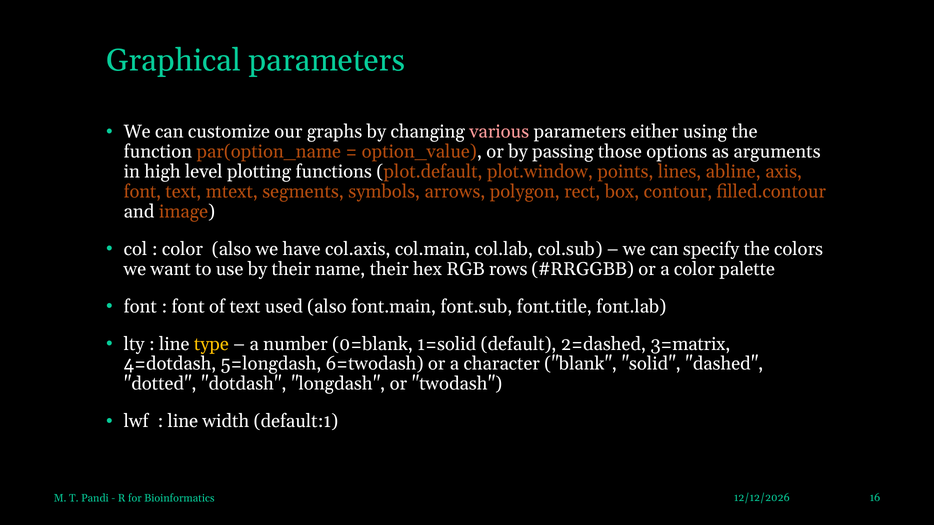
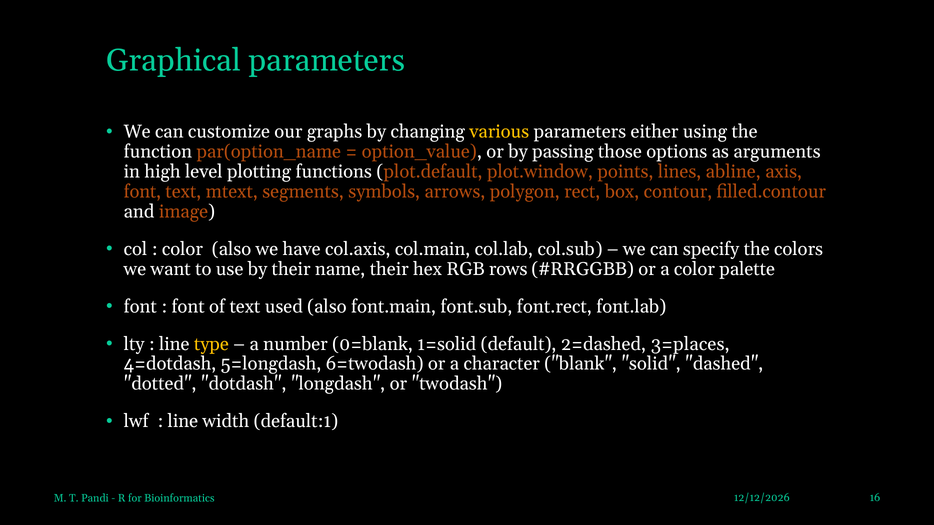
various colour: pink -> yellow (499, 132)
font.title: font.title -> font.rect (554, 307)
3=matrix: 3=matrix -> 3=places (690, 344)
